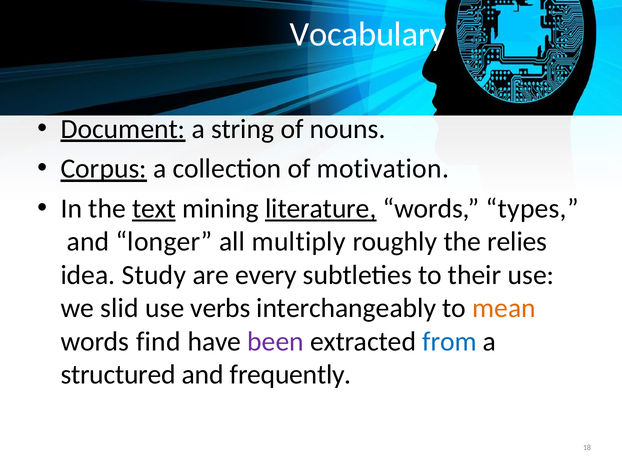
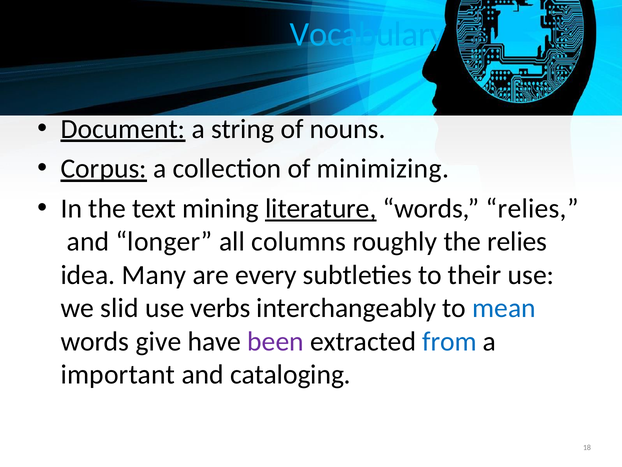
Vocabulary colour: white -> light blue (368, 35)
motivation: motivation -> minimizing (383, 169)
text underline: present -> none (154, 208)
words types: types -> relies (532, 208)
multiply: multiply -> columns (299, 242)
Study: Study -> Many (154, 275)
mean colour: orange -> blue (504, 308)
find: find -> give (158, 341)
structured: structured -> important (118, 374)
frequently: frequently -> cataloging (291, 374)
